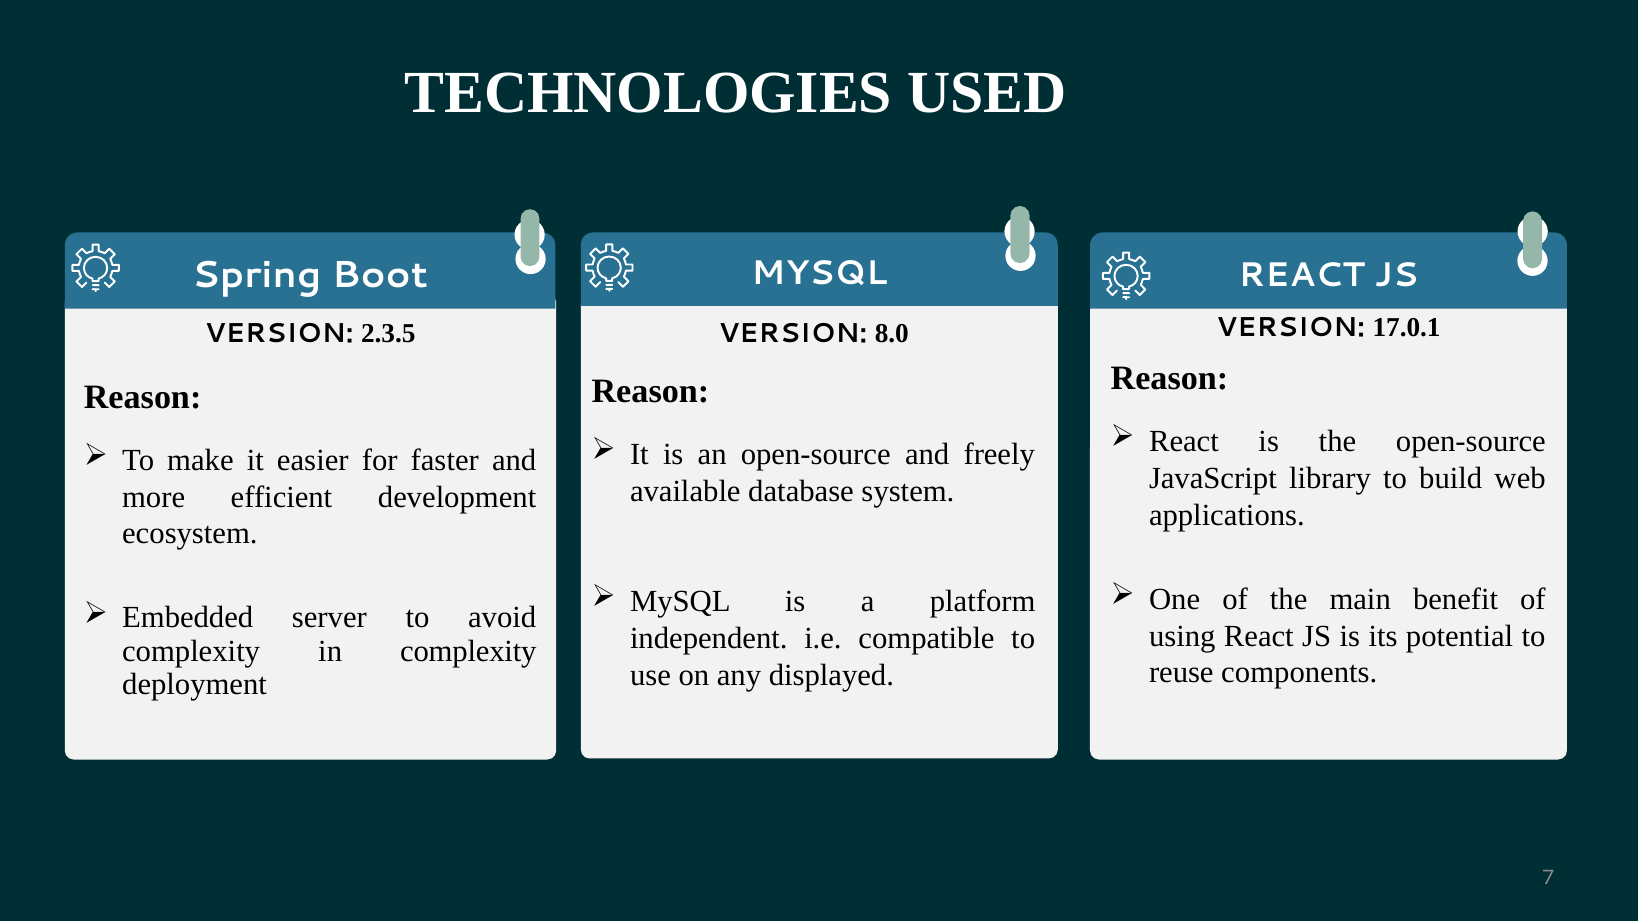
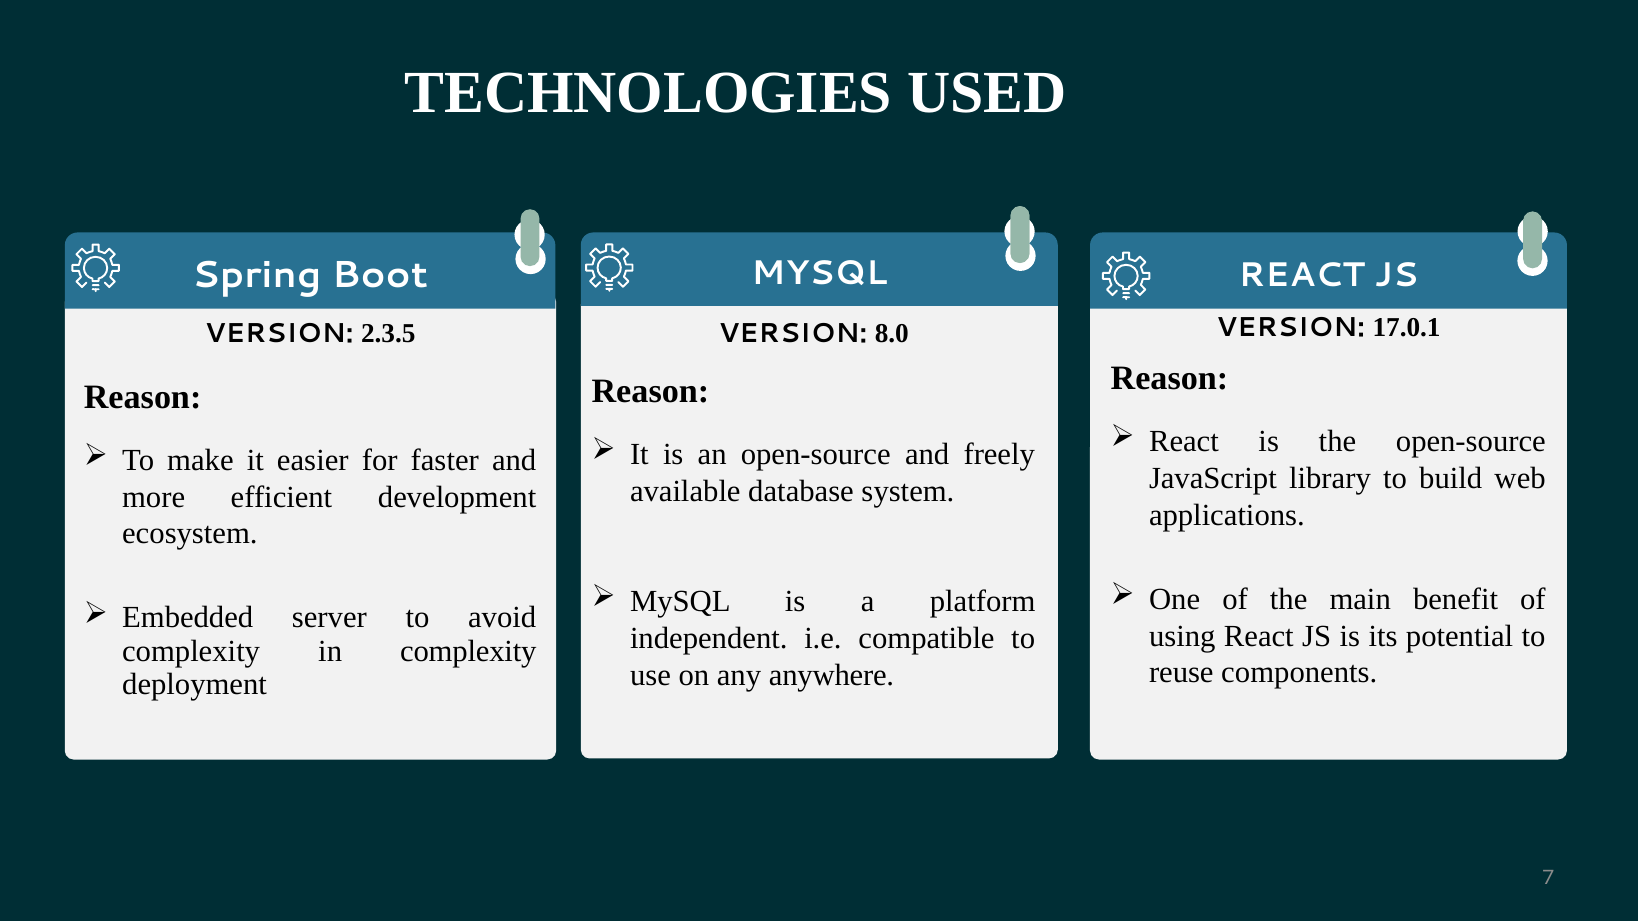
displayed: displayed -> anywhere (832, 676)
